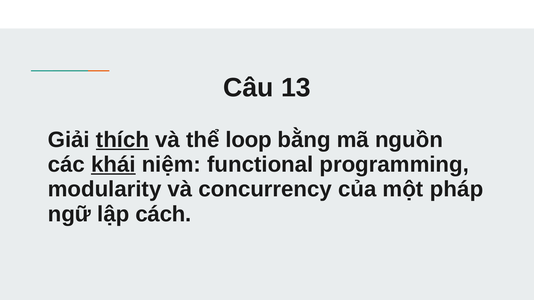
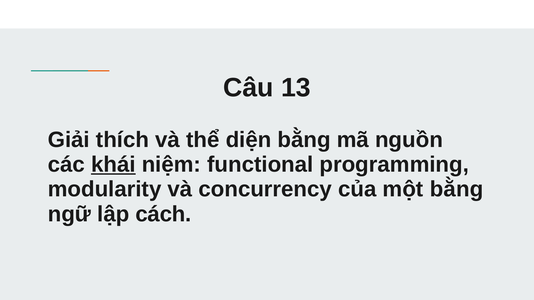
thích underline: present -> none (123, 140)
loop: loop -> diện (249, 140)
một pháp: pháp -> bằng (457, 190)
